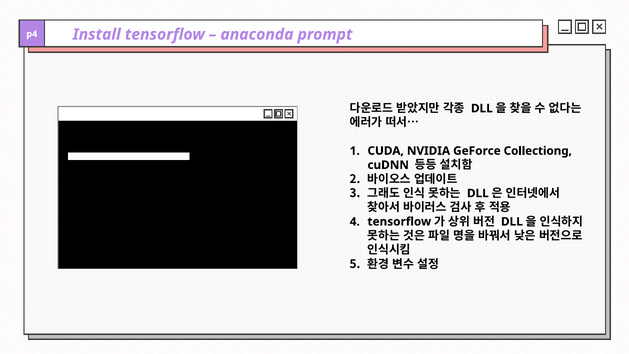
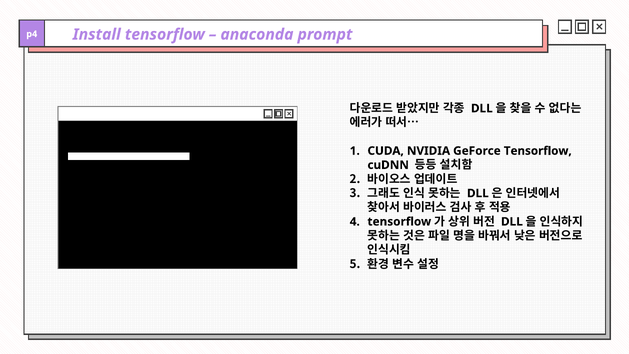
GeForce Collectiong: Collectiong -> Tensorflow (538, 151)
